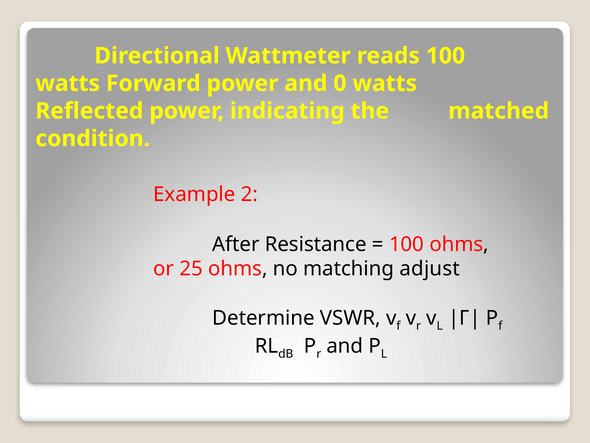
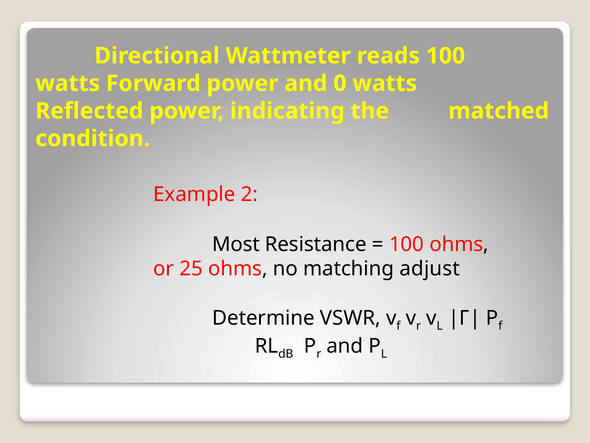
After: After -> Most (236, 244)
